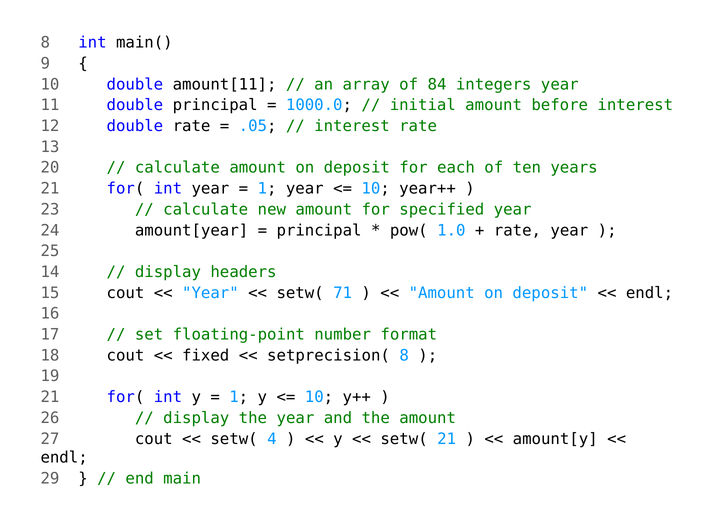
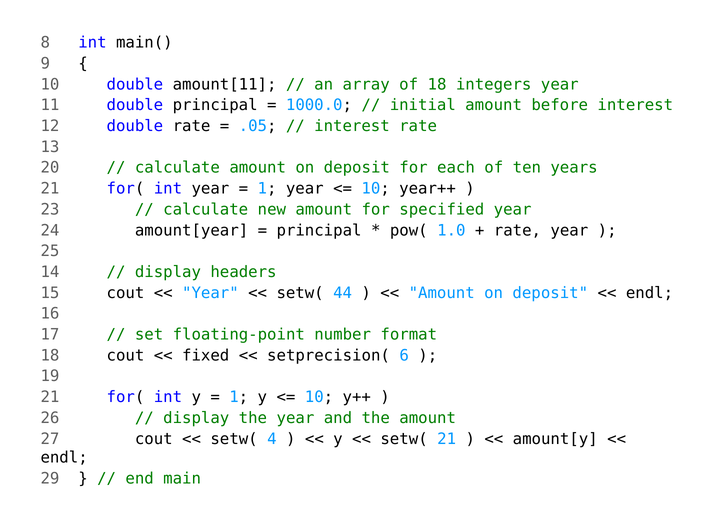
of 84: 84 -> 18 (437, 84)
71: 71 -> 44 (343, 293)
setprecision( 8: 8 -> 6 (404, 355)
